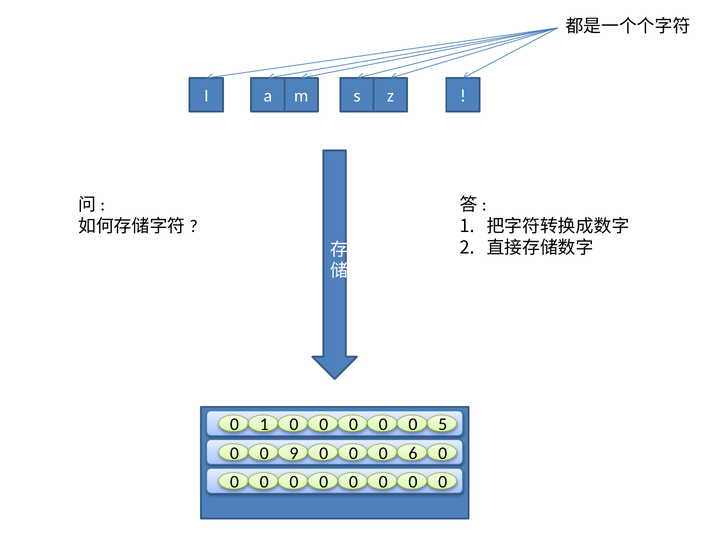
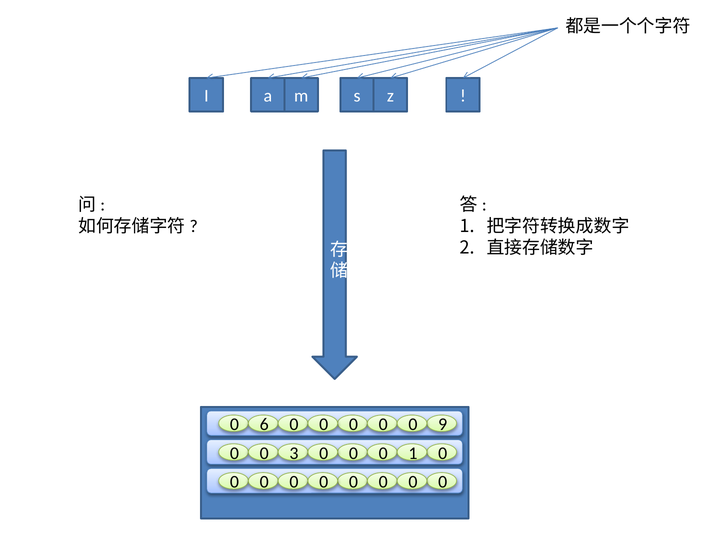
0 1: 1 -> 6 (264, 425)
5: 5 -> 9 (443, 425)
9: 9 -> 3 (294, 454)
0 6: 6 -> 1 (413, 454)
